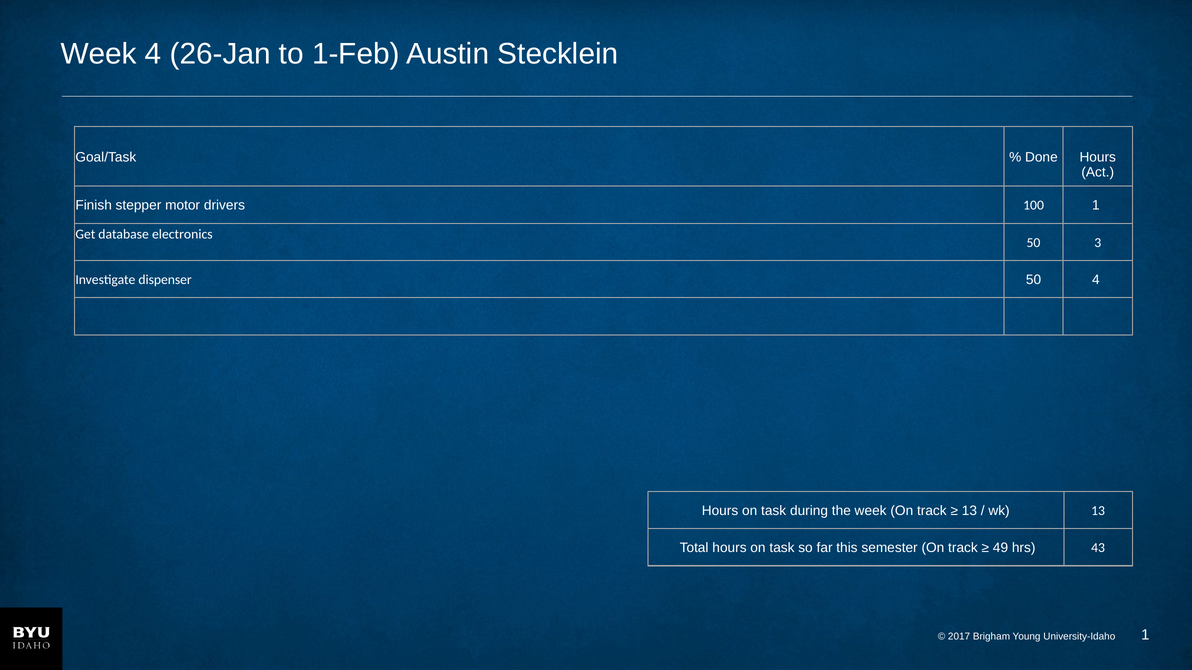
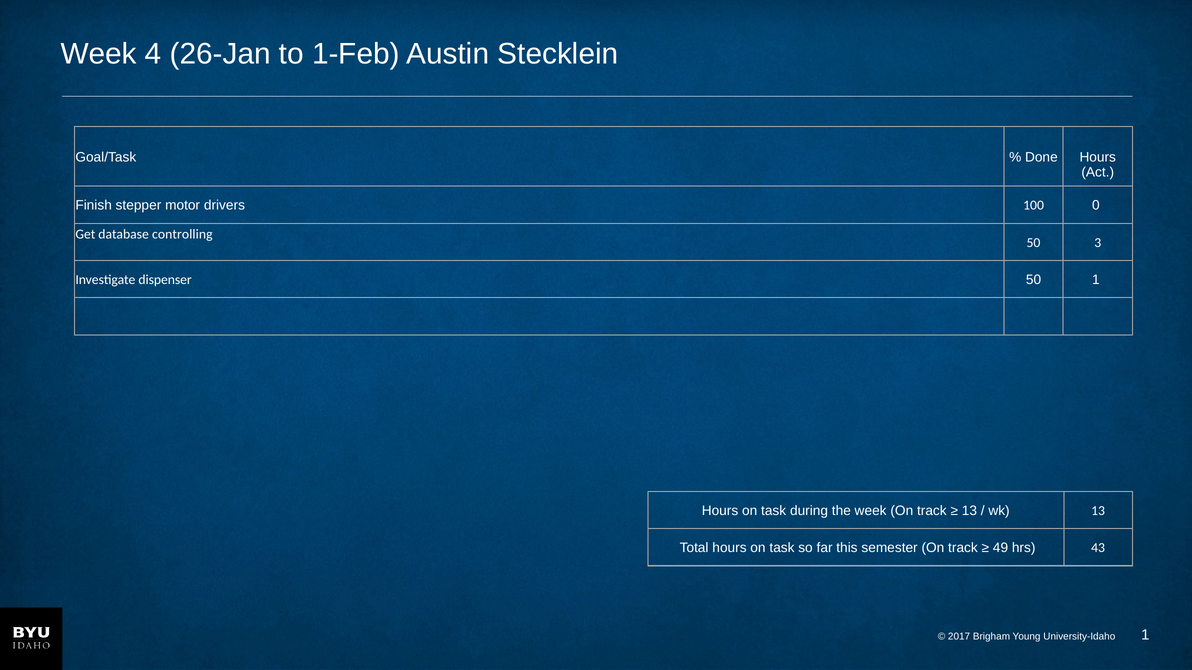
100 1: 1 -> 0 (1096, 206)
electronics: electronics -> controlling (182, 234)
50 4: 4 -> 1 (1096, 280)
